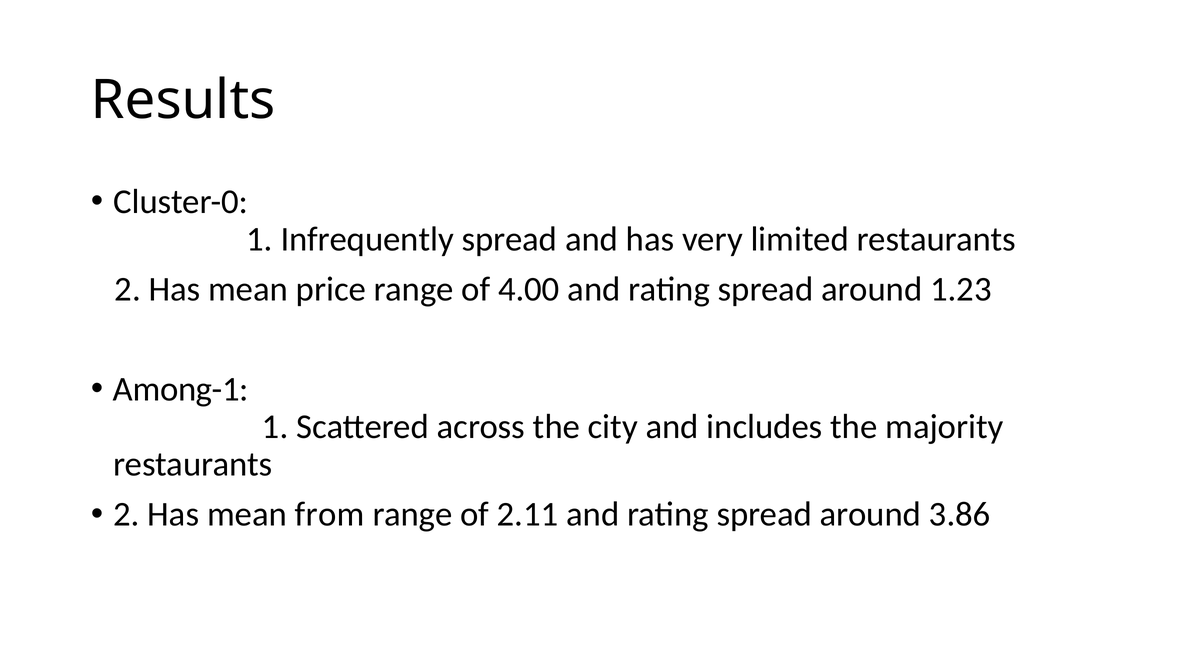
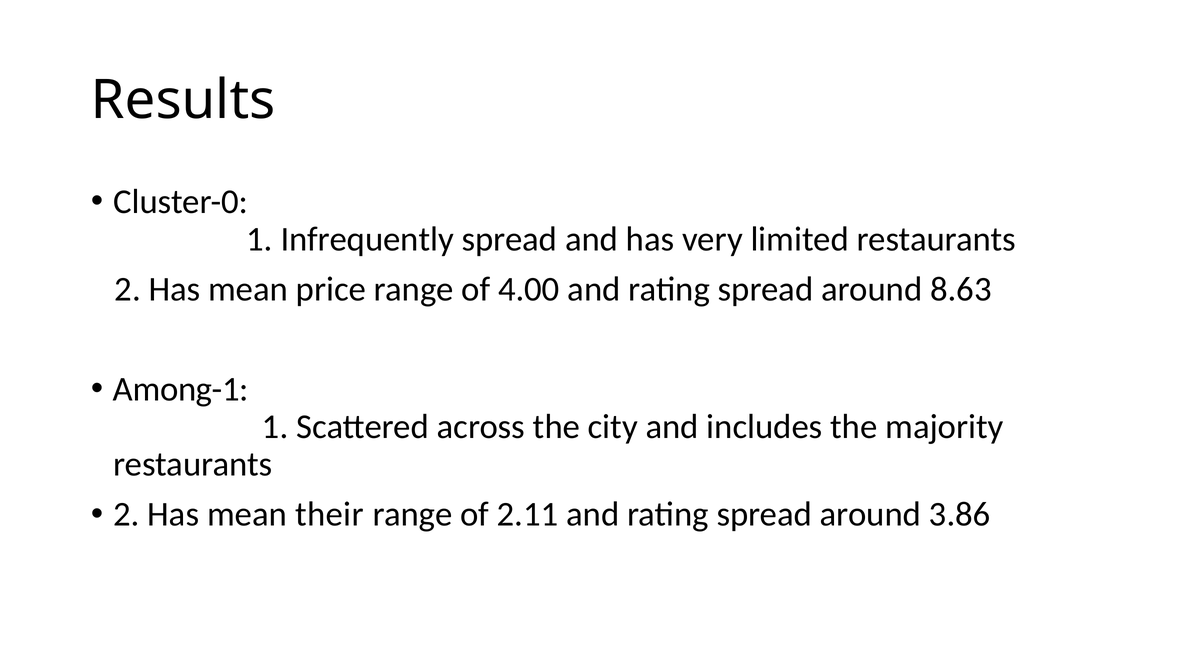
1.23: 1.23 -> 8.63 (961, 289)
from: from -> their (330, 514)
